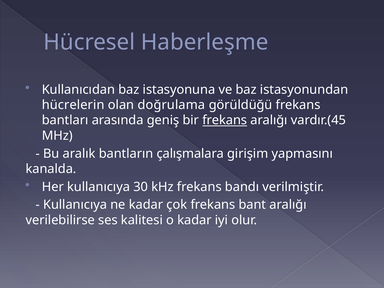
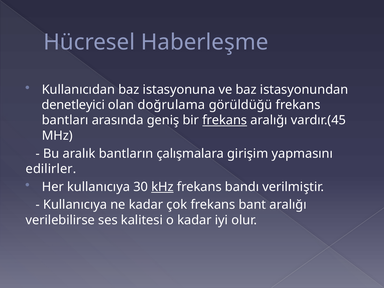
hücrelerin: hücrelerin -> denetleyici (73, 105)
kanalda: kanalda -> edilirler (51, 169)
kHz underline: none -> present (162, 187)
